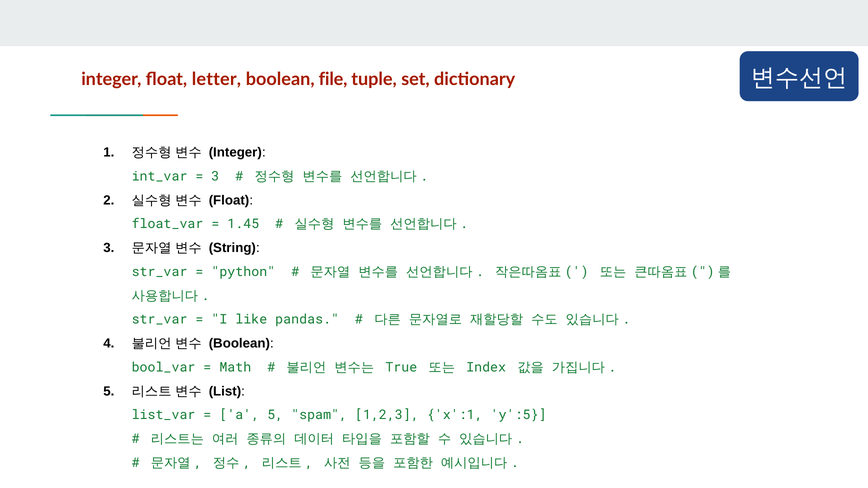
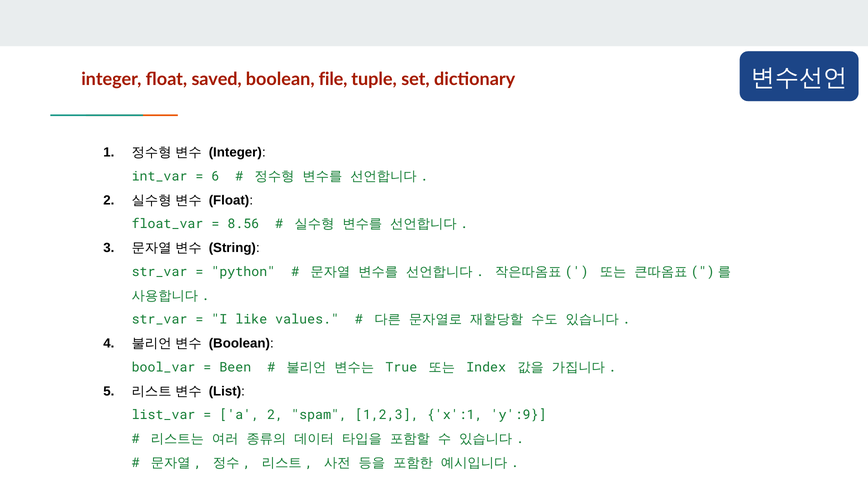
letter: letter -> saved (217, 80)
3: 3 -> 6 (215, 176)
1.45: 1.45 -> 8.56 (243, 224)
pandas: pandas -> values (307, 320)
Math: Math -> Been (235, 368)
a 5: 5 -> 2 (275, 415)
y':5: y':5 -> y':9 (519, 415)
